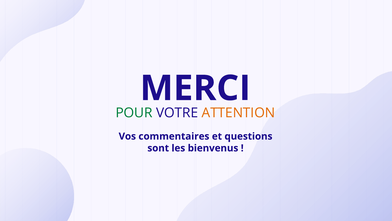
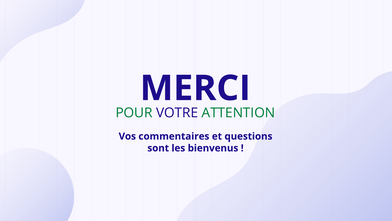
ATTENTION colour: orange -> green (238, 113)
